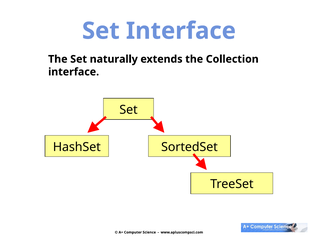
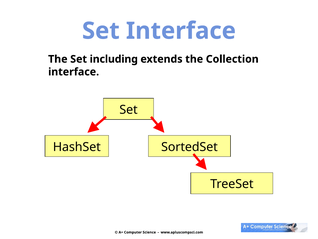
naturally: naturally -> including (114, 59)
